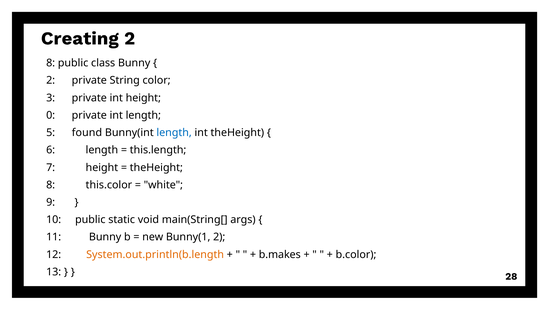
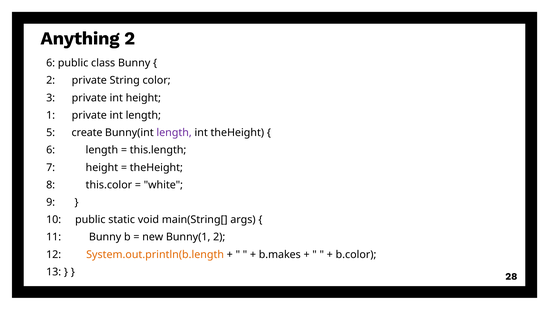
Creating: Creating -> Anything (80, 38)
8: 8 -> 6 (51, 63)
0: 0 -> 1 (51, 115)
found: found -> create (87, 133)
length colour: blue -> purple (174, 133)
